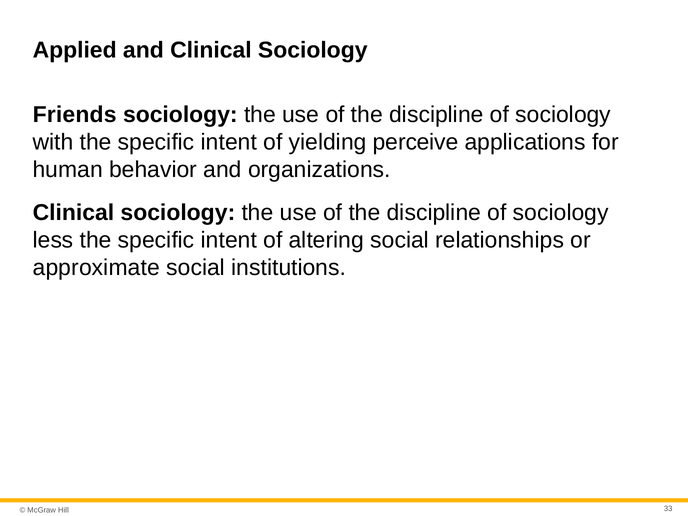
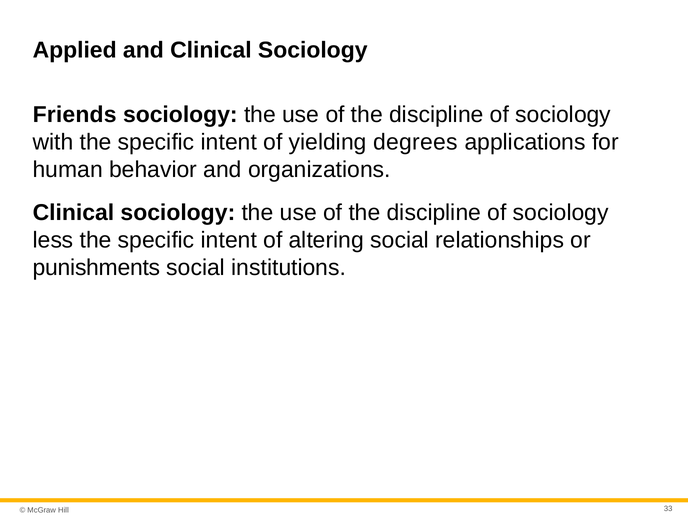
perceive: perceive -> degrees (415, 142)
approximate: approximate -> punishments (96, 268)
